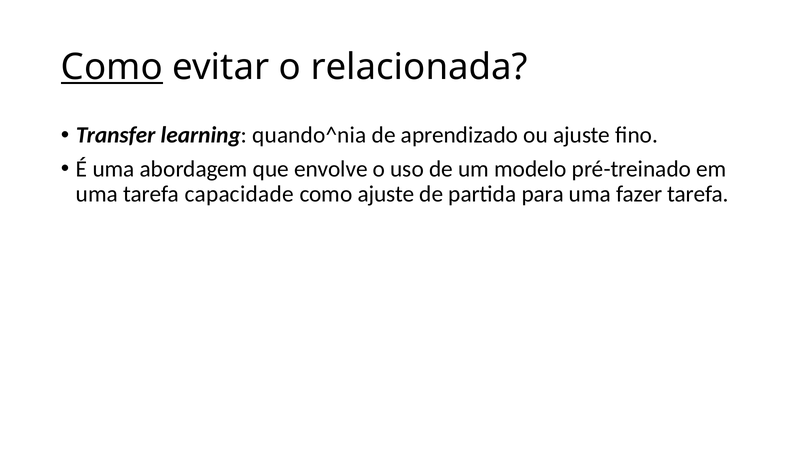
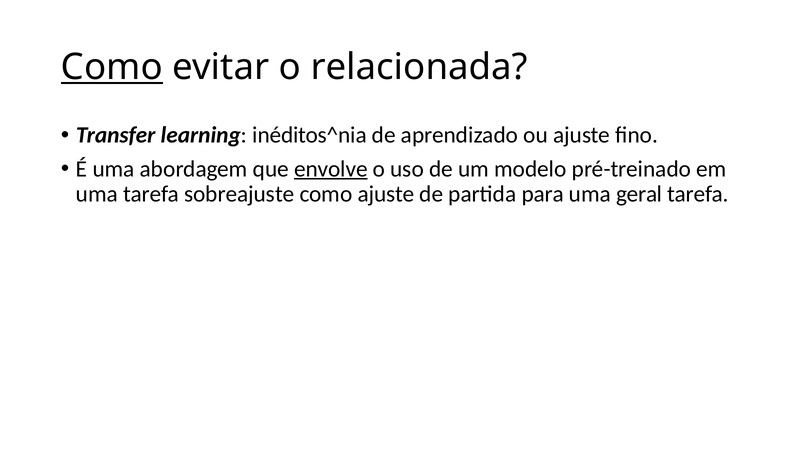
quando^nia: quando^nia -> inéditos^nia (310, 135)
envolve underline: none -> present (331, 169)
capacidade: capacidade -> sobreajuste (239, 194)
fazer: fazer -> geral (639, 194)
